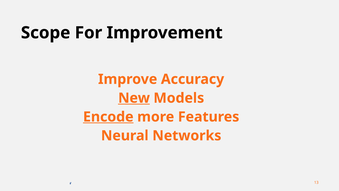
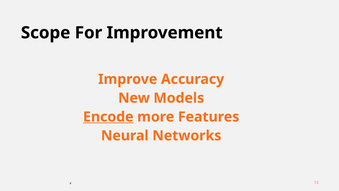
New underline: present -> none (134, 98)
